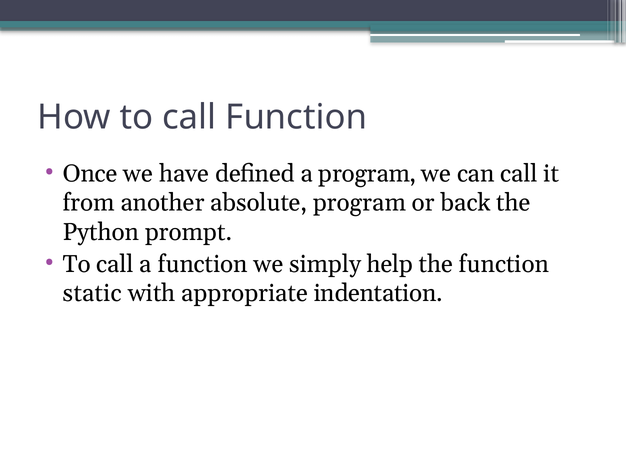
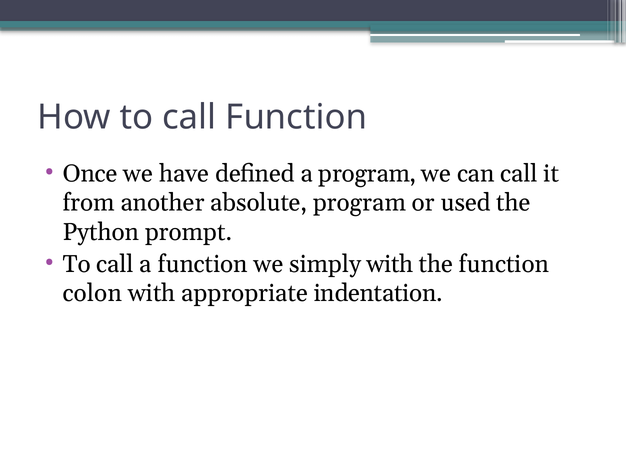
back: back -> used (466, 203)
simply help: help -> with (390, 264)
static: static -> colon (92, 293)
